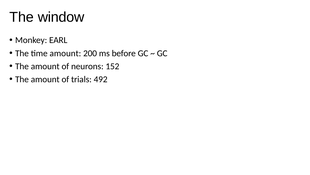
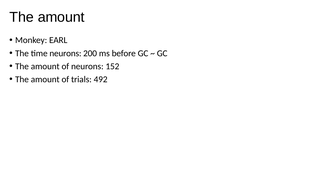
window: window -> amount (61, 17)
time amount: amount -> neurons (65, 53)
